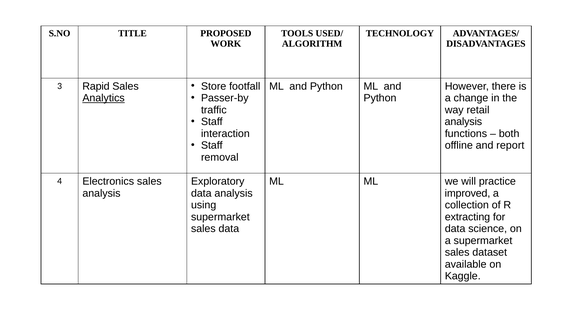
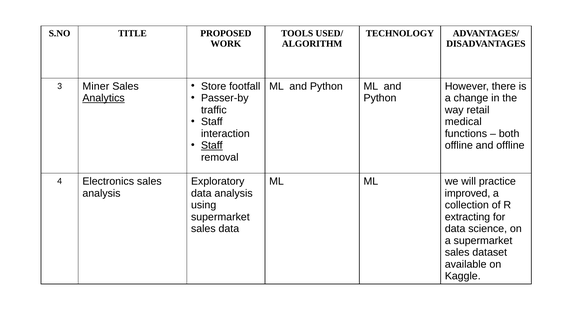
Rapid: Rapid -> Miner (96, 86)
analysis: analysis -> medical (463, 122)
and report: report -> offline (510, 146)
Staff underline: none -> present (212, 146)
